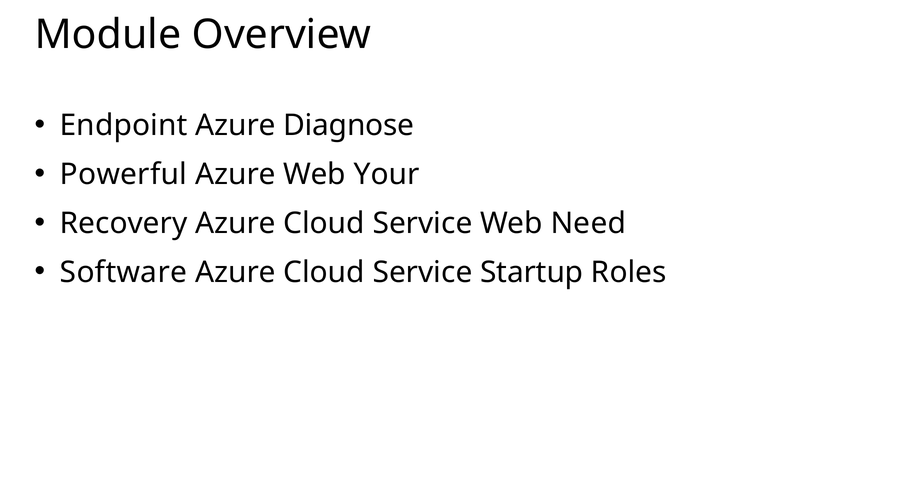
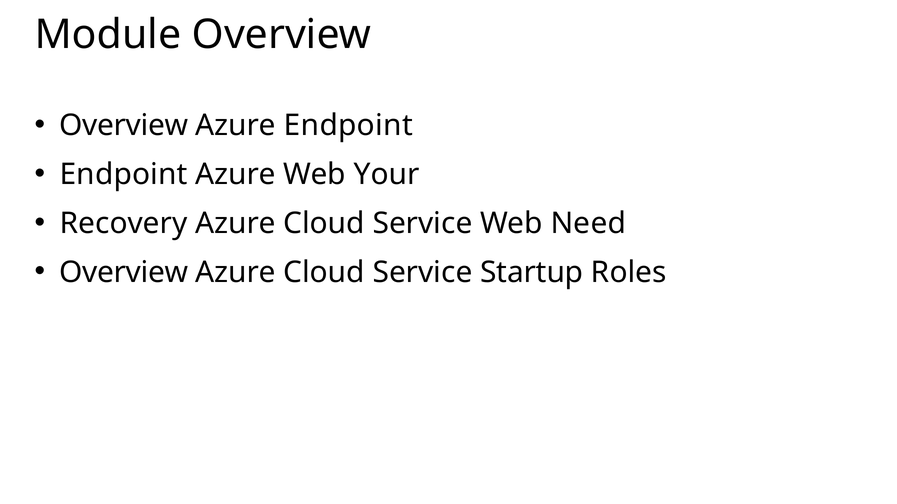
Endpoint: Endpoint -> Overview (124, 126)
Azure Diagnose: Diagnose -> Endpoint (348, 126)
Powerful: Powerful -> Endpoint (124, 175)
Software: Software -> Overview (124, 272)
